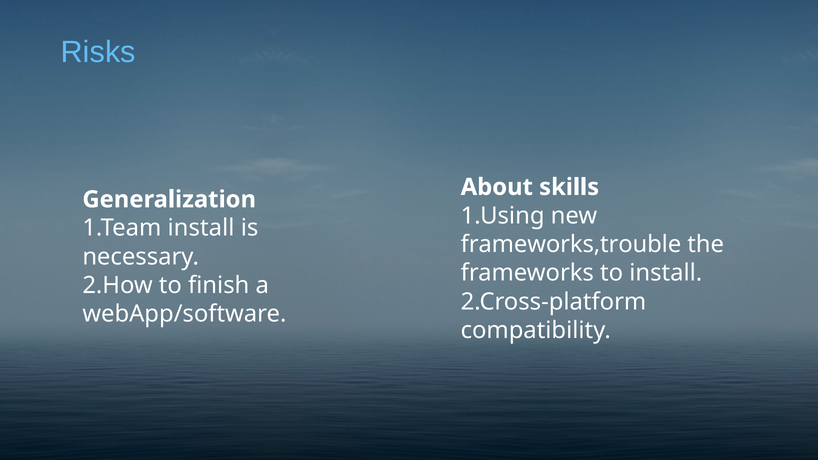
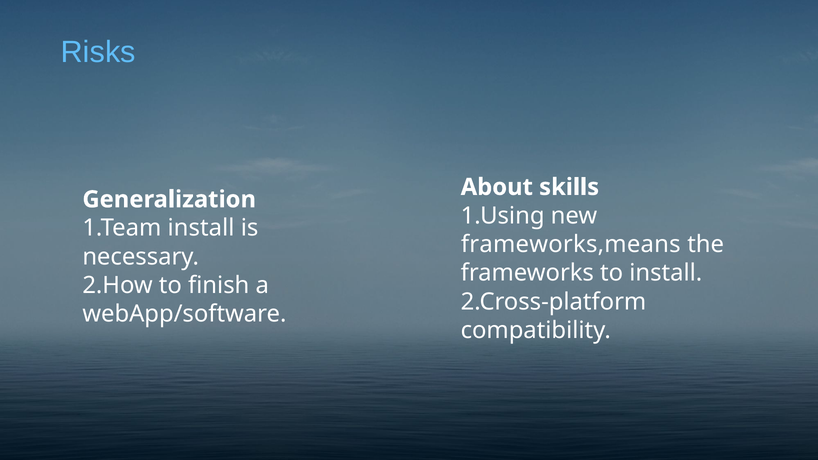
frameworks,trouble: frameworks,trouble -> frameworks,means (571, 244)
